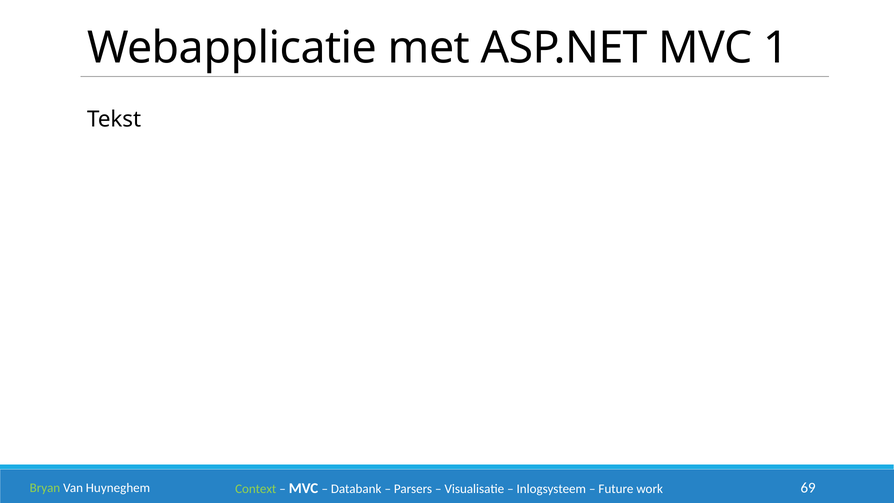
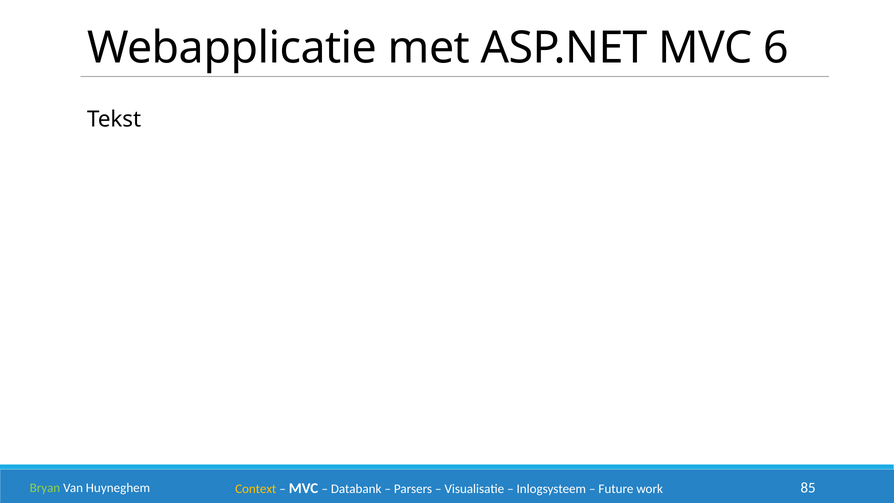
1: 1 -> 6 (776, 48)
Context colour: light green -> yellow (256, 489)
69: 69 -> 85 (808, 488)
